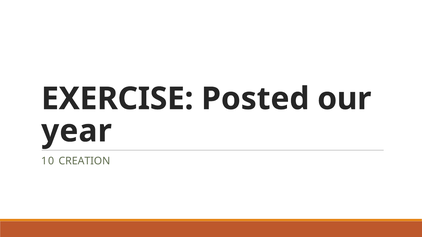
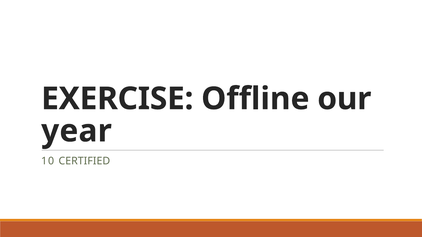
Posted: Posted -> Offline (255, 99)
CREATION: CREATION -> CERTIFIED (84, 161)
